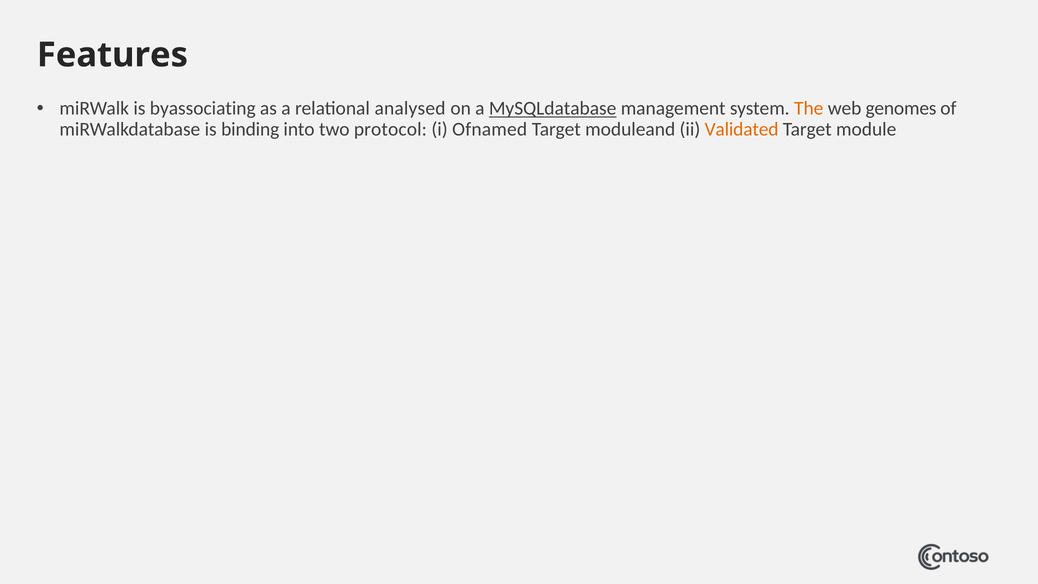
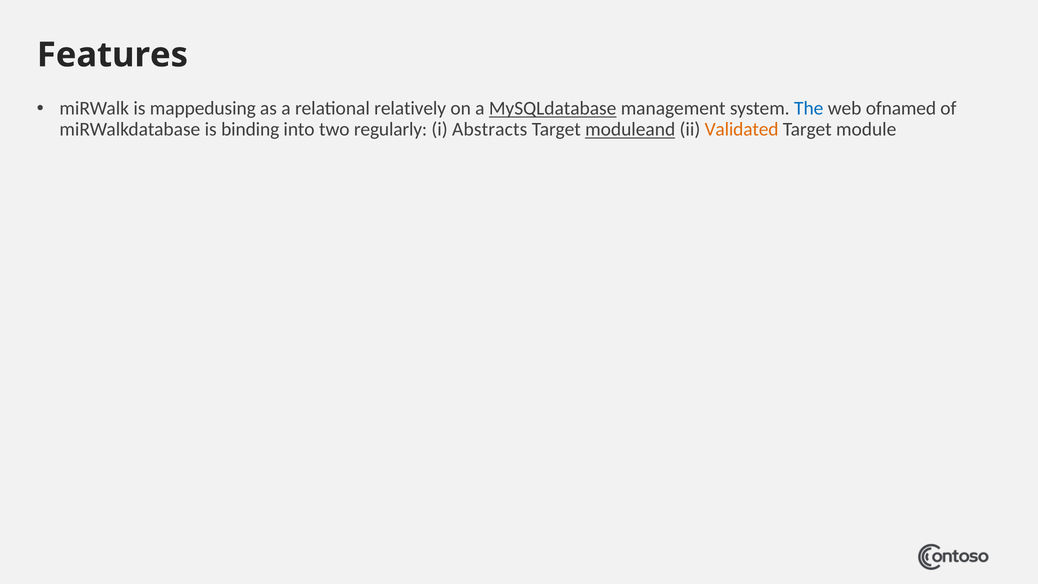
byassociating: byassociating -> mappedusing (203, 108)
analysed: analysed -> relatively (410, 108)
The colour: orange -> blue (809, 108)
genomes: genomes -> ofnamed (901, 108)
protocol: protocol -> regularly (391, 130)
Ofnamed: Ofnamed -> Abstracts (490, 130)
moduleand underline: none -> present (630, 130)
